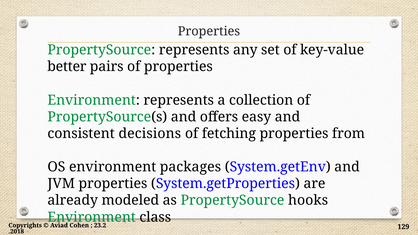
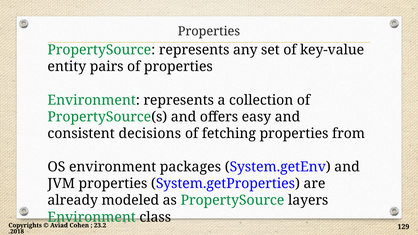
better: better -> entity (67, 67)
hooks: hooks -> layers (308, 201)
